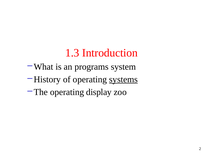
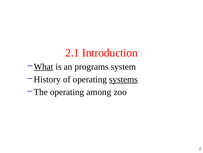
1.3: 1.3 -> 2.1 (72, 53)
What underline: none -> present (44, 66)
display: display -> among (99, 92)
